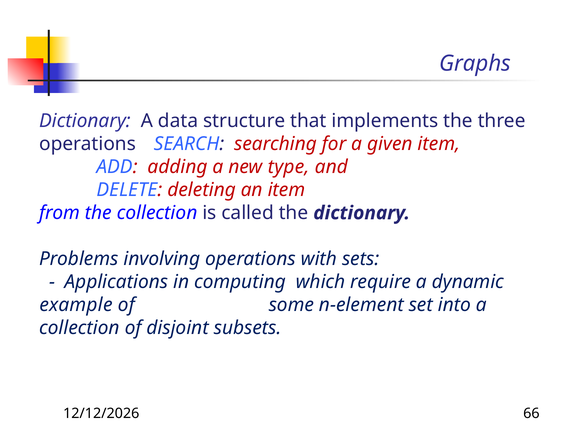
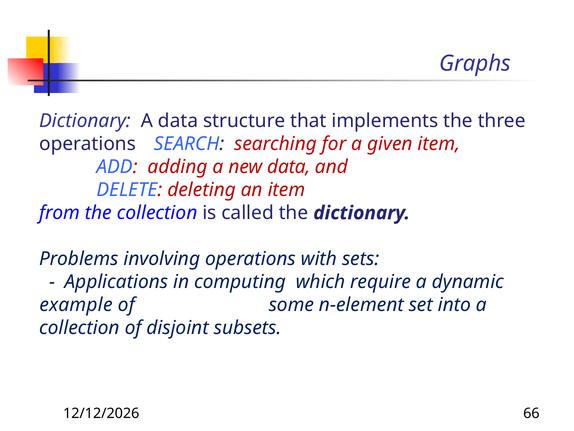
new type: type -> data (289, 167)
